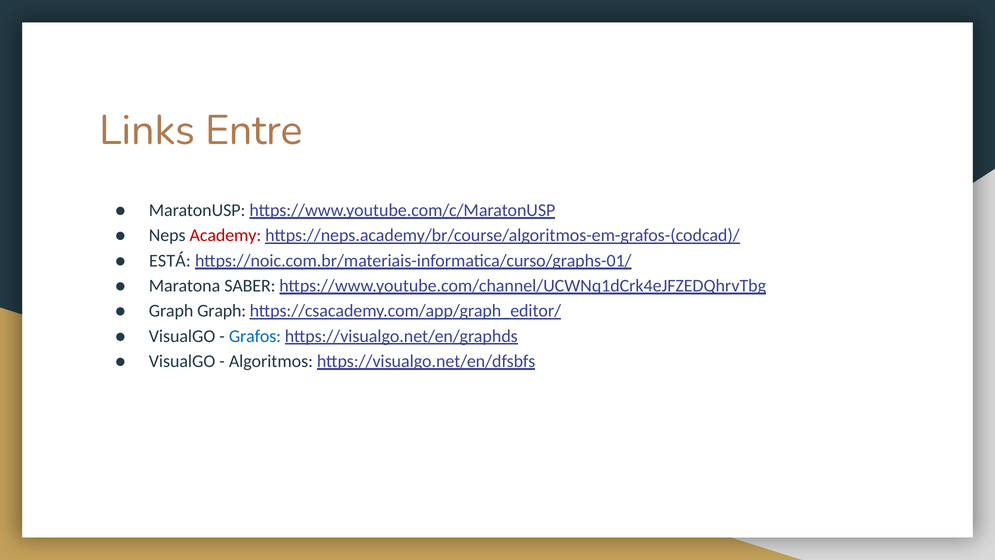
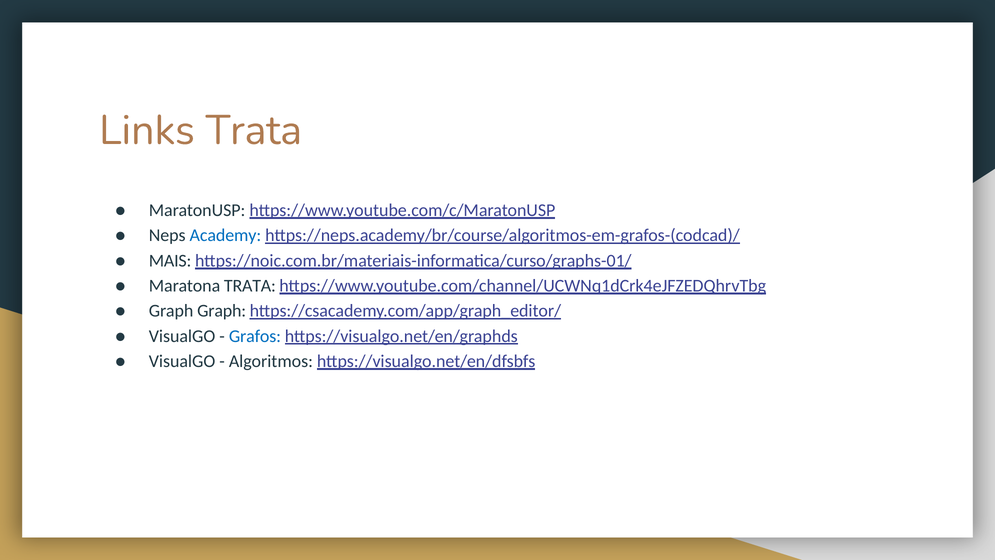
Links Entre: Entre -> Trata (254, 130)
Academy colour: red -> blue (225, 235)
ESTÁ: ESTÁ -> MAIS (170, 260)
Maratona SABER: SABER -> TRATA (250, 286)
